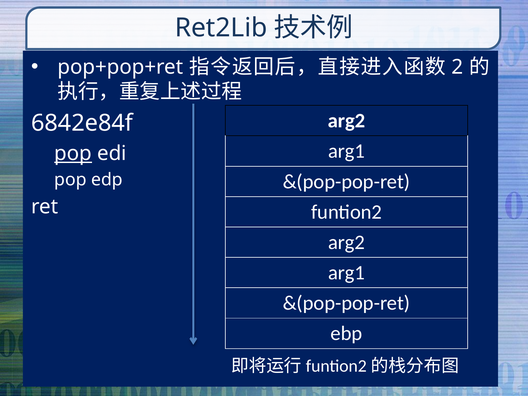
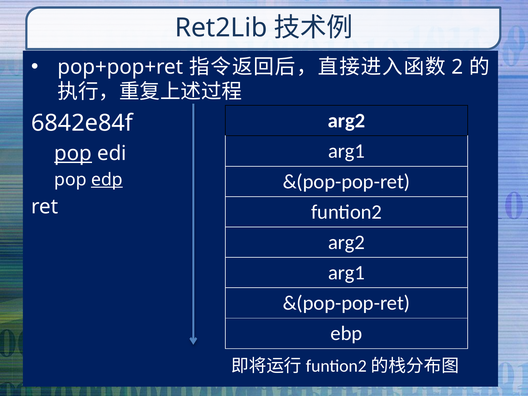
edp underline: none -> present (107, 180)
